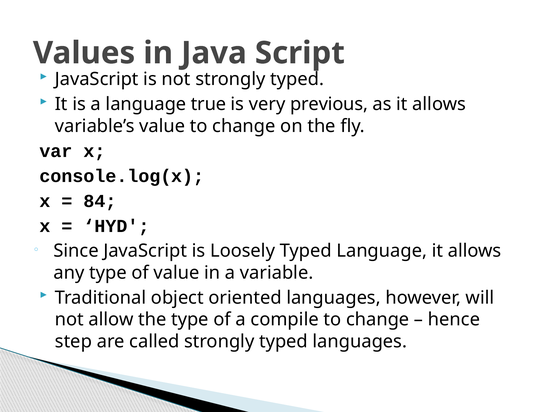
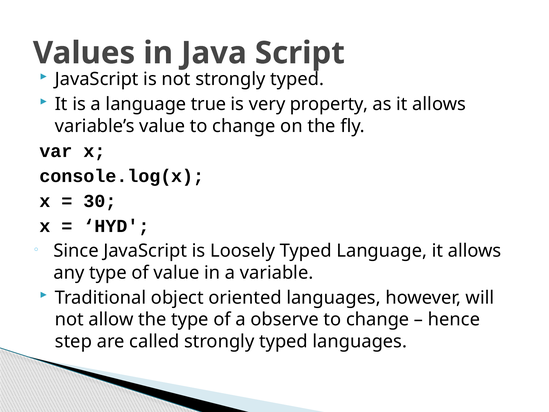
previous: previous -> property (329, 104)
84: 84 -> 30 (100, 201)
compile: compile -> observe (285, 319)
